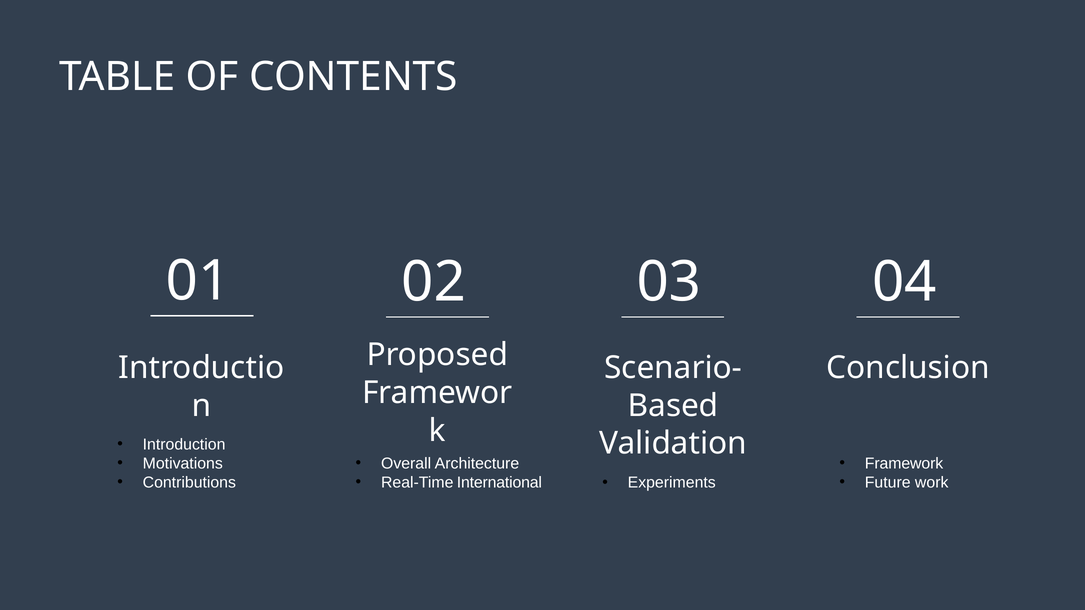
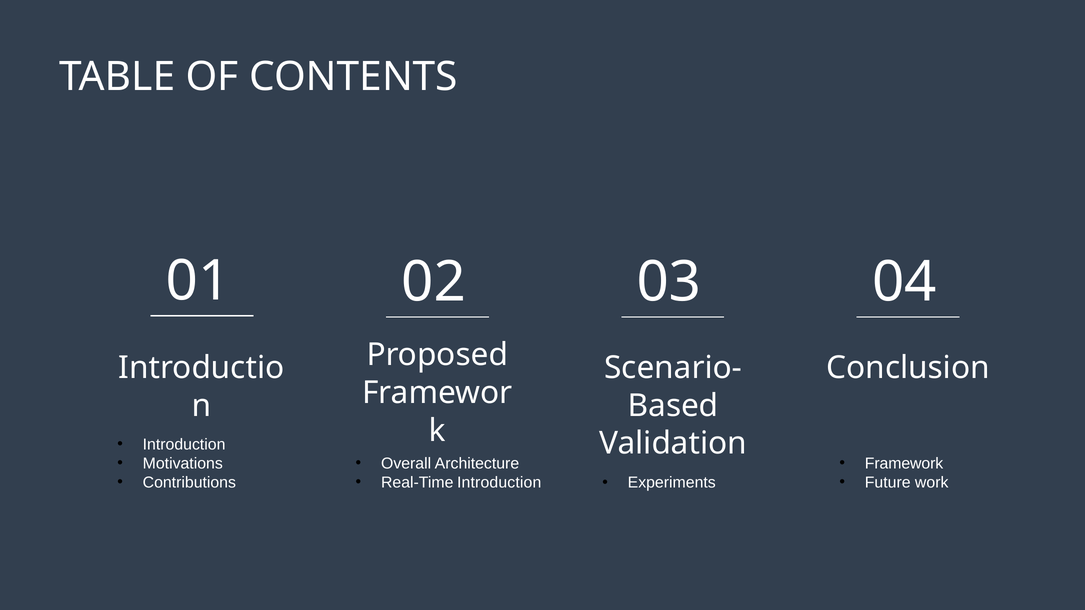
Real-Time International: International -> Introduction (499, 483)
